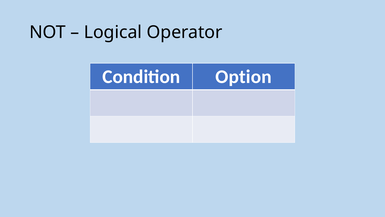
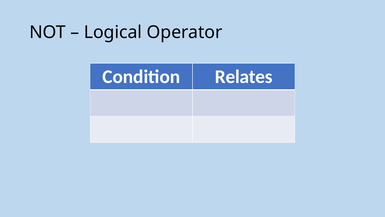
Option: Option -> Relates (244, 77)
